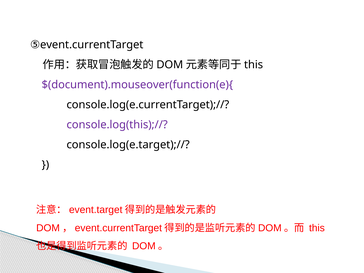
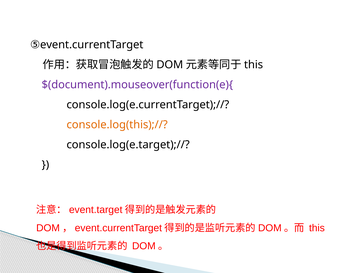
console.log(this);// colour: purple -> orange (117, 125)
